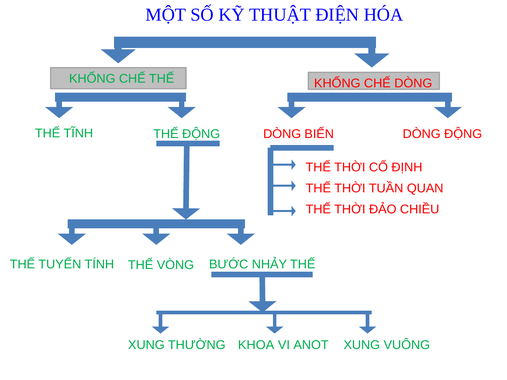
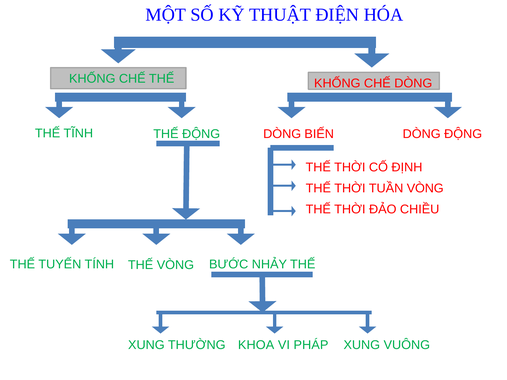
TUẦN QUAN: QUAN -> VÒNG (425, 188)
ANOT: ANOT -> PHÁP (311, 345)
